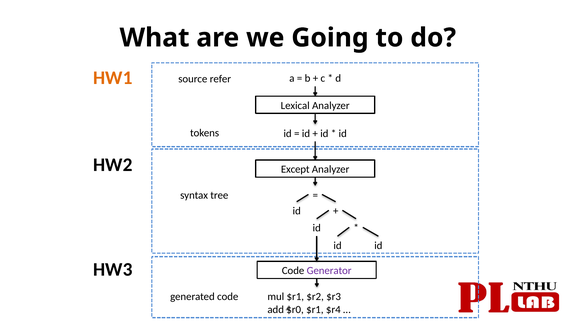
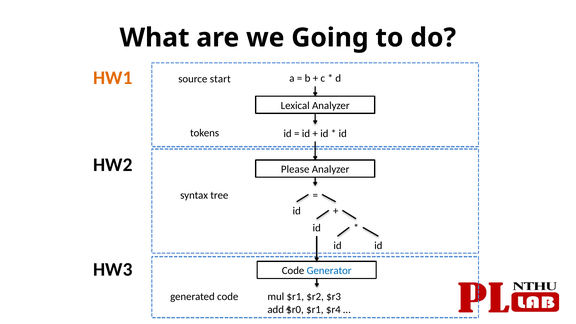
refer: refer -> start (220, 79)
Except: Except -> Please (295, 169)
Generator colour: purple -> blue (329, 271)
